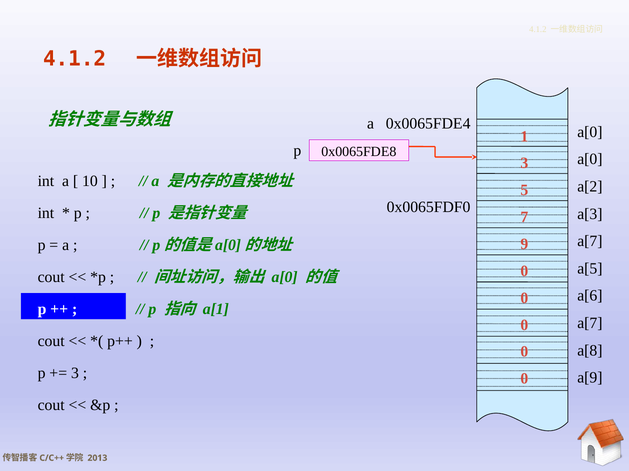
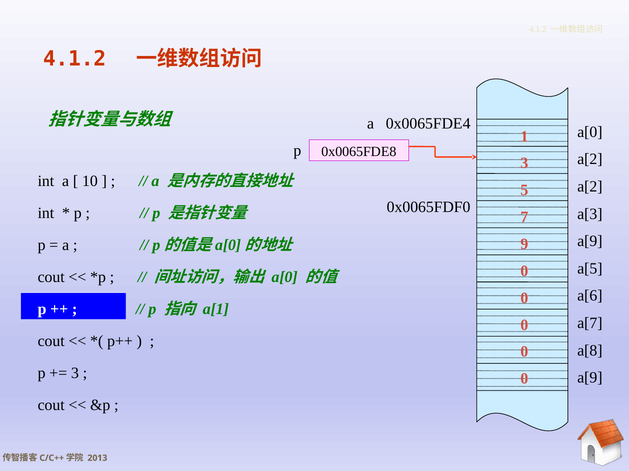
a[0: a[0 -> a[2 (590, 160)
a[7: a[7 -> a[9 (590, 242)
